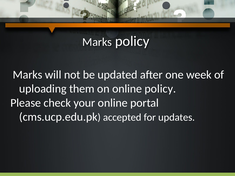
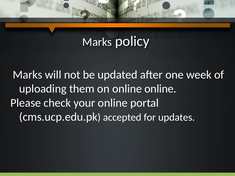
online policy: policy -> online (160, 89)
